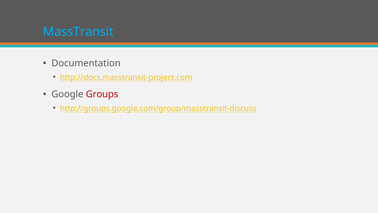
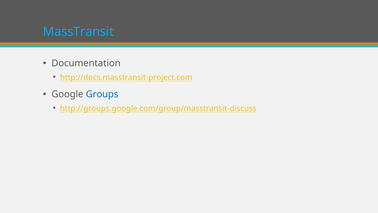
Groups colour: red -> blue (102, 94)
